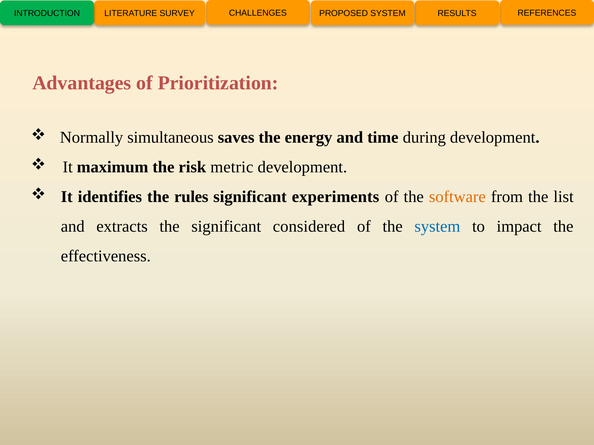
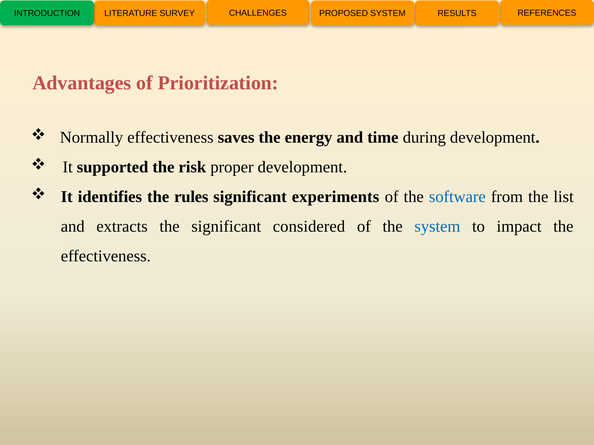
Normally simultaneous: simultaneous -> effectiveness (170, 138)
maximum: maximum -> supported (113, 167)
metric: metric -> proper (232, 167)
software colour: orange -> blue (457, 197)
